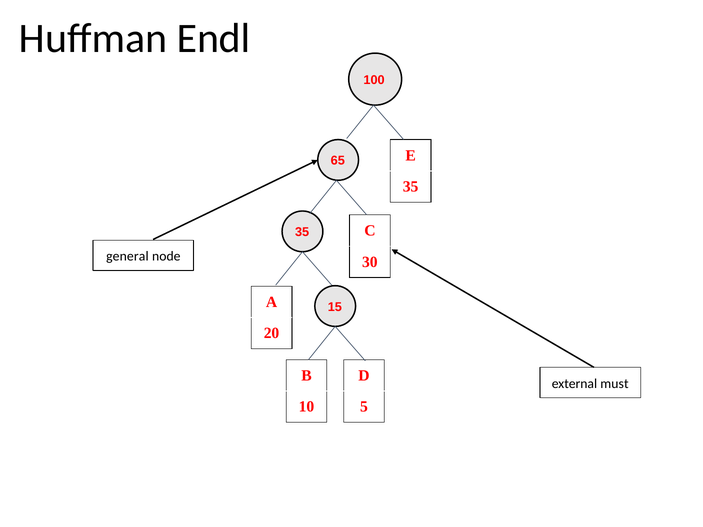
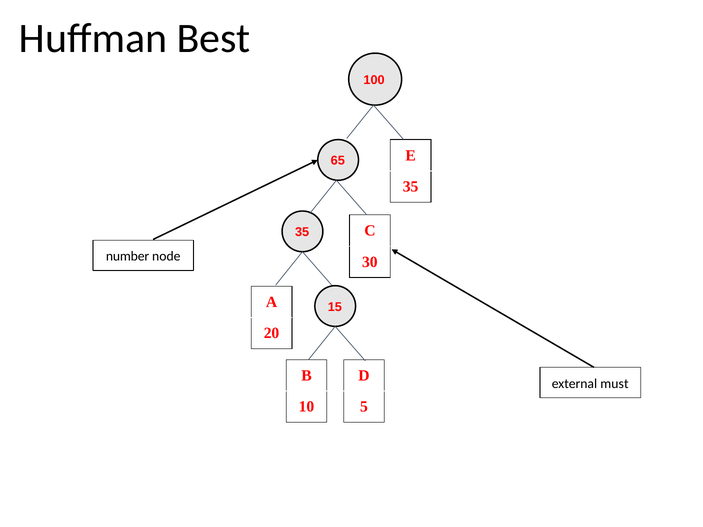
Endl: Endl -> Best (214, 38)
general: general -> number (128, 256)
